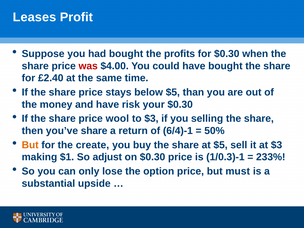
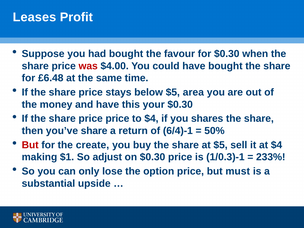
profits: profits -> favour (180, 54)
£2.40: £2.40 -> £6.48 (51, 78)
than: than -> area (193, 92)
risk: risk -> this (131, 104)
price wool: wool -> price (117, 119)
to $3: $3 -> $4 (151, 119)
selling: selling -> shares (207, 119)
But colour: orange -> red (30, 145)
at $3: $3 -> $4 (277, 145)
